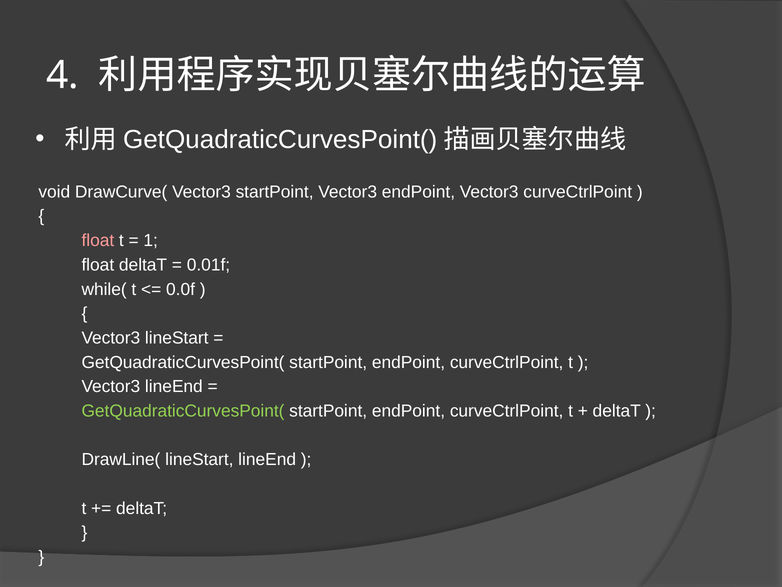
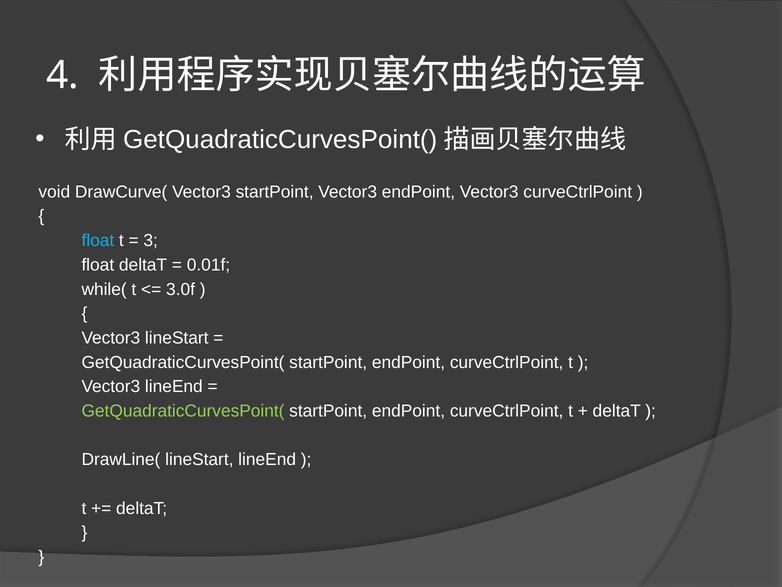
float colour: pink -> light blue (98, 240)
1: 1 -> 3 (151, 240)
0.0f: 0.0f -> 3.0f (181, 289)
